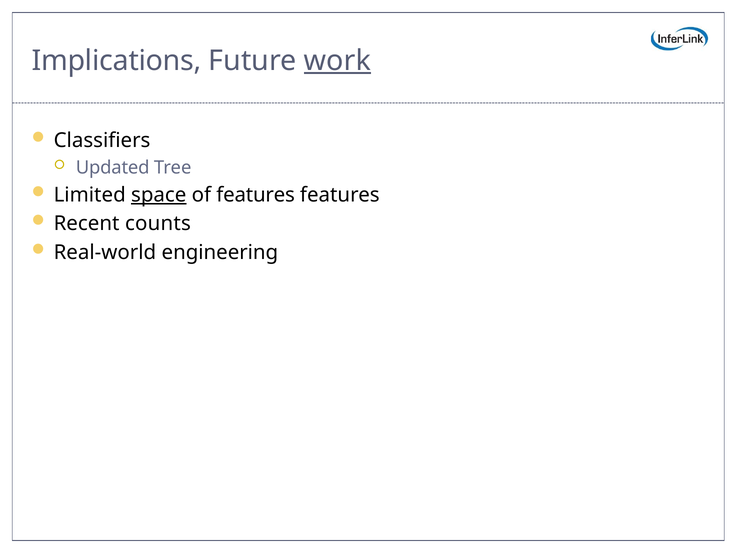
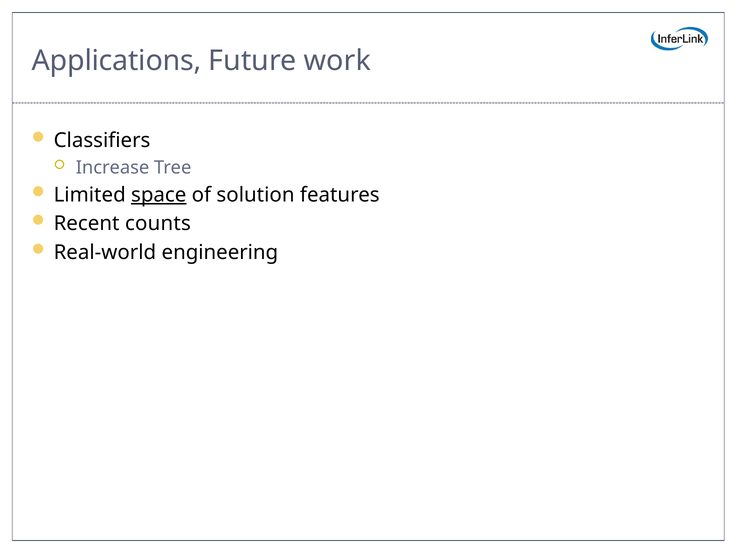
Implications: Implications -> Applications (116, 61)
work underline: present -> none (337, 61)
Updated: Updated -> Increase (113, 167)
of features: features -> solution (256, 195)
